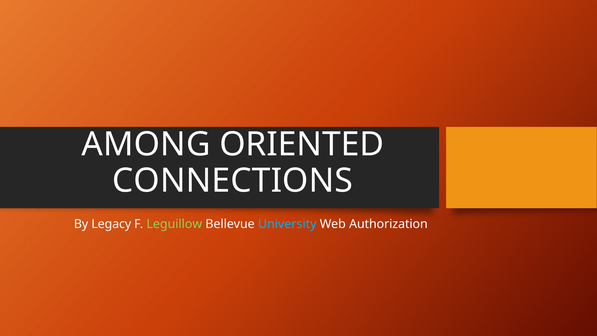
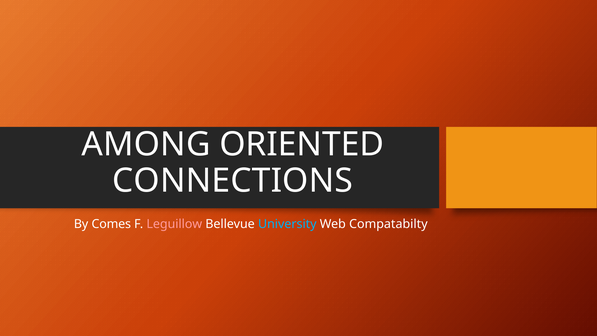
Legacy: Legacy -> Comes (111, 224)
Leguillow colour: light green -> pink (174, 224)
Authorization: Authorization -> Compatabilty (388, 224)
